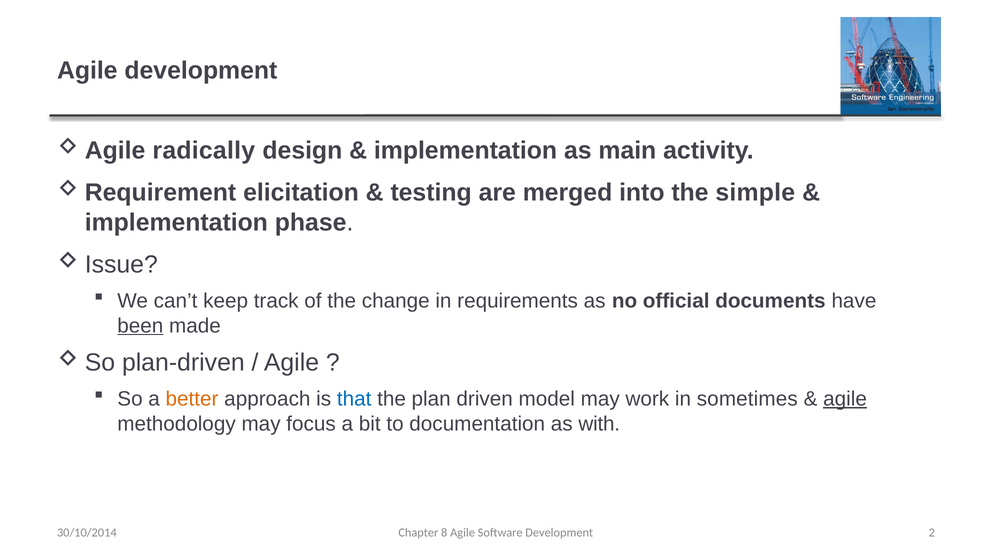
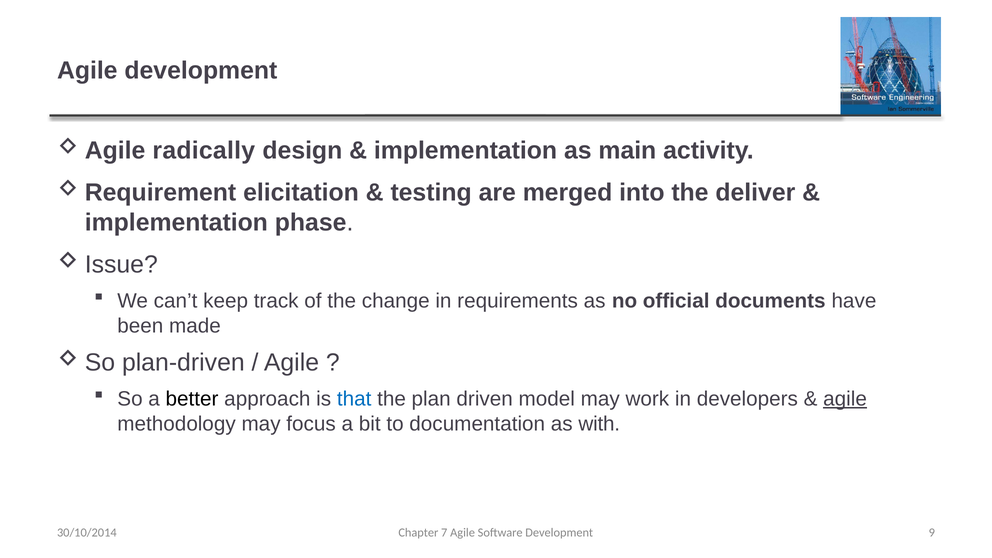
simple: simple -> deliver (755, 193)
been underline: present -> none (140, 326)
better colour: orange -> black (192, 399)
sometimes: sometimes -> developers (747, 399)
8: 8 -> 7 (444, 533)
2: 2 -> 9 (932, 533)
